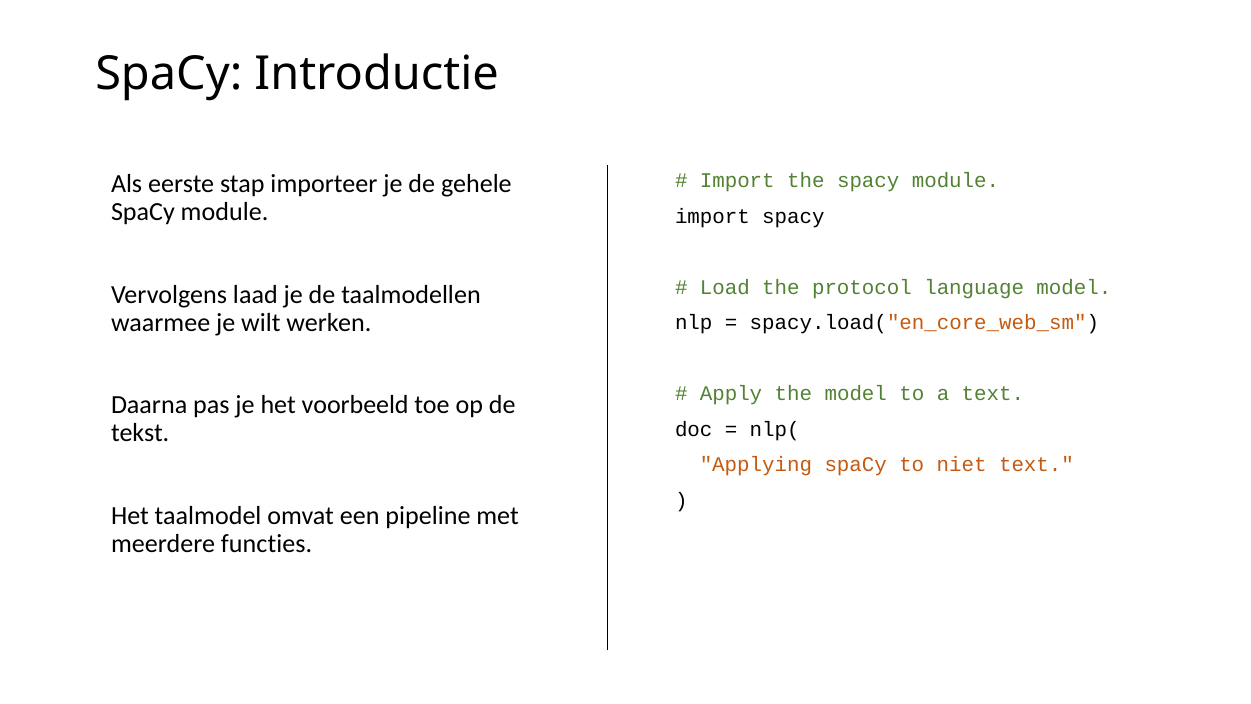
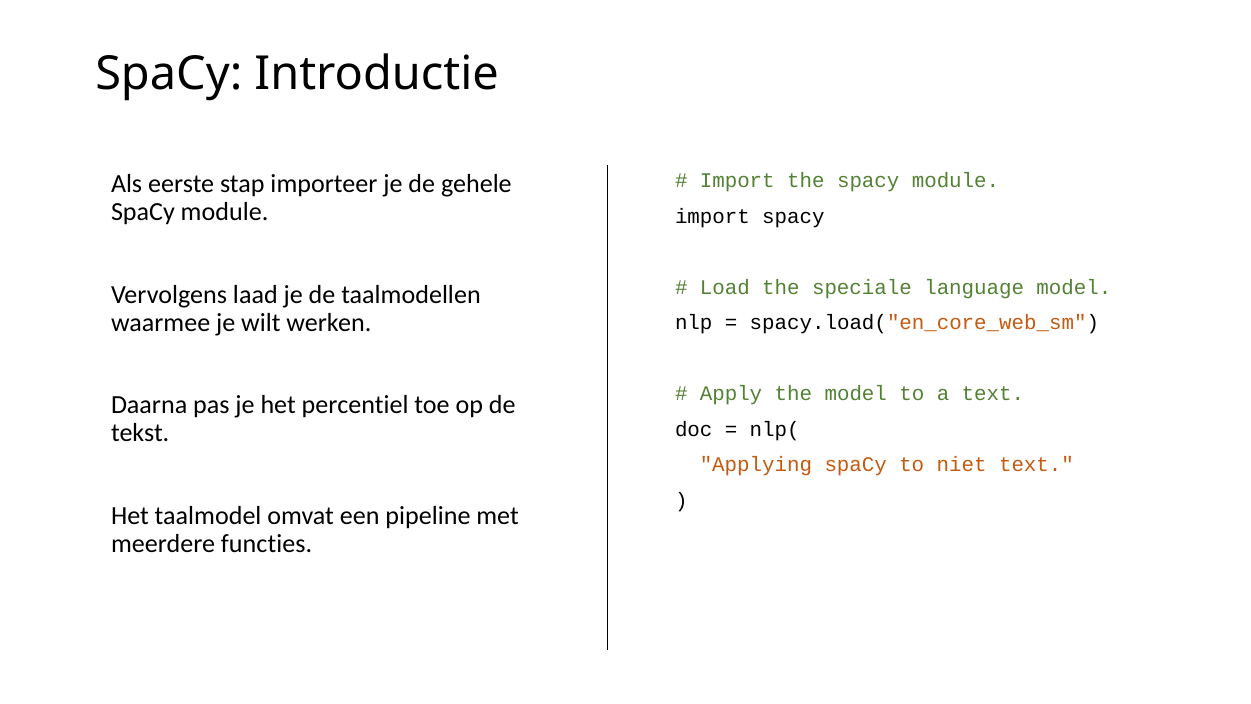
protocol: protocol -> speciale (862, 287)
voorbeeld: voorbeeld -> percentiel (355, 405)
